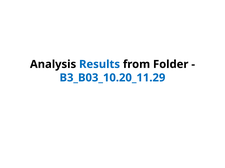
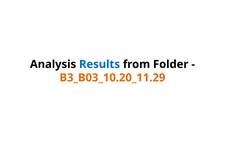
B3_B03_10.20_11.29 colour: blue -> orange (112, 78)
